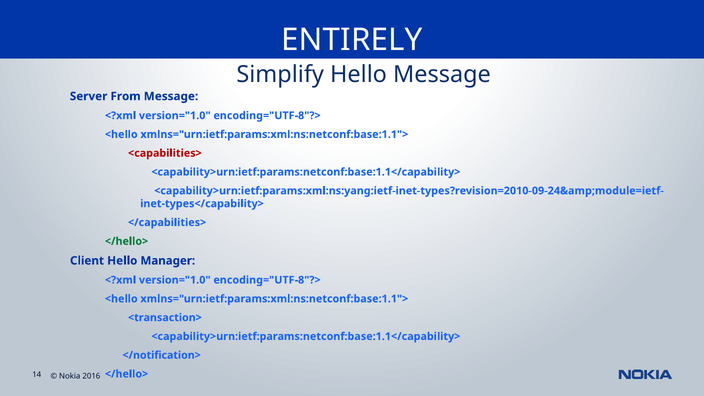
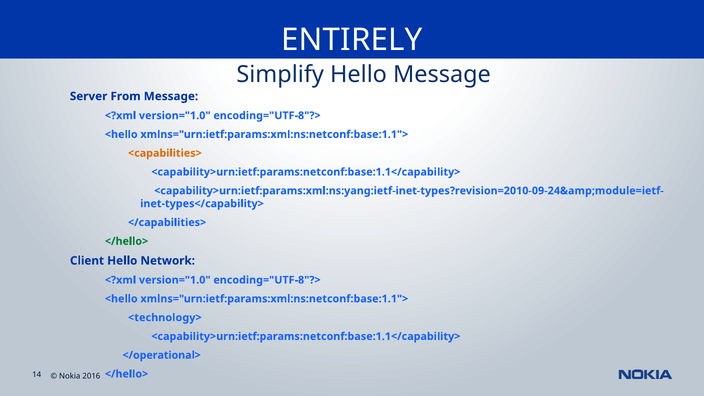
<capabilities> colour: red -> orange (165, 153)
Manager: Manager -> Network (168, 261)
<transaction>: <transaction> -> <technology> (165, 318)
</notification>: </notification> -> </operational> (162, 355)
